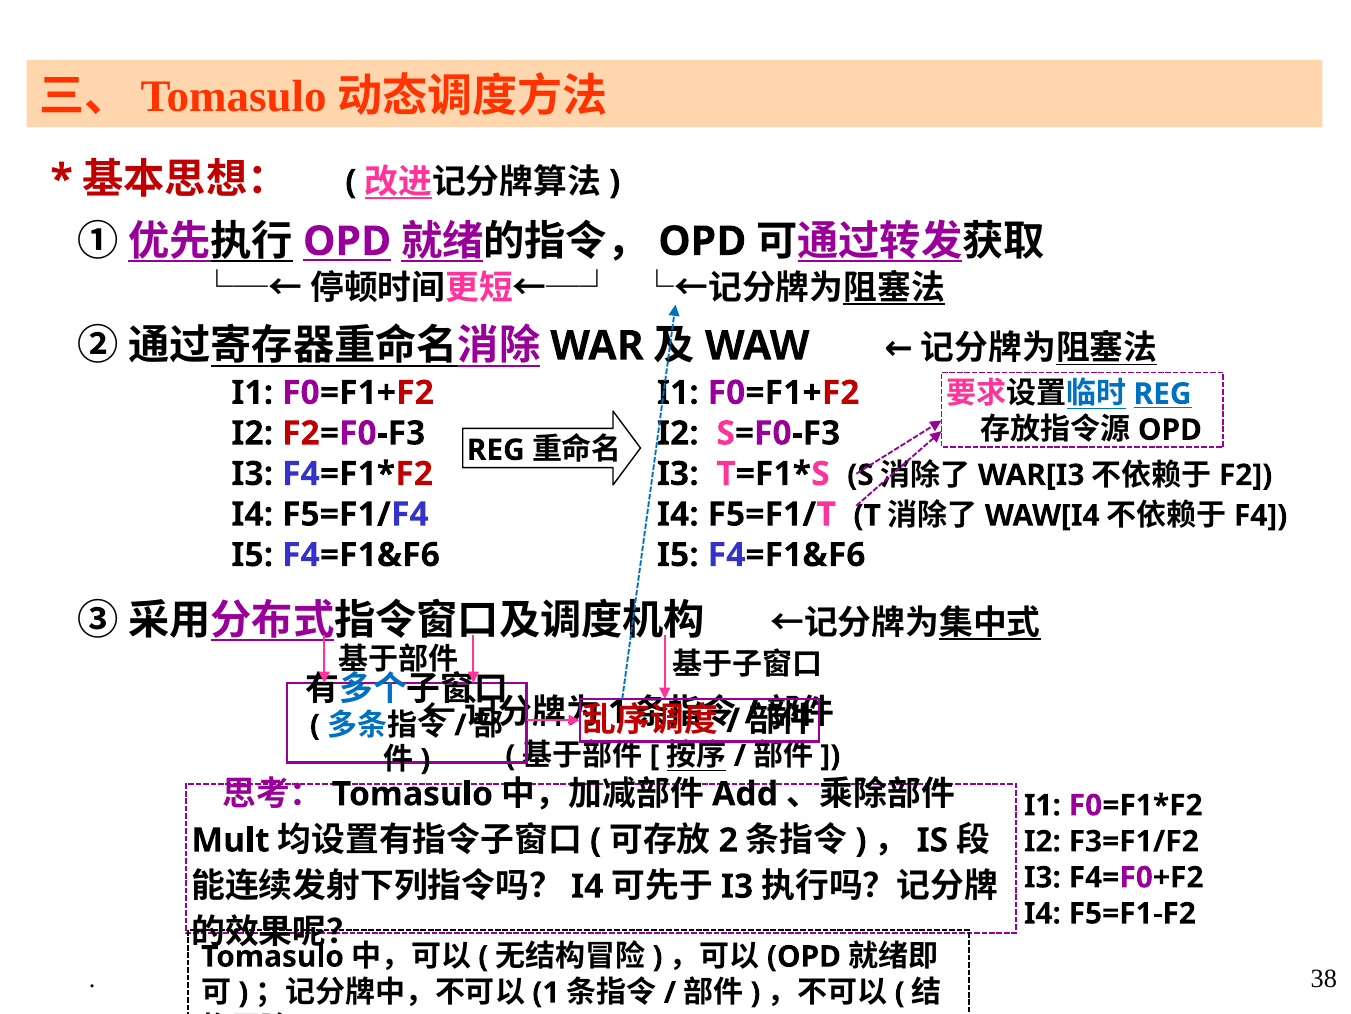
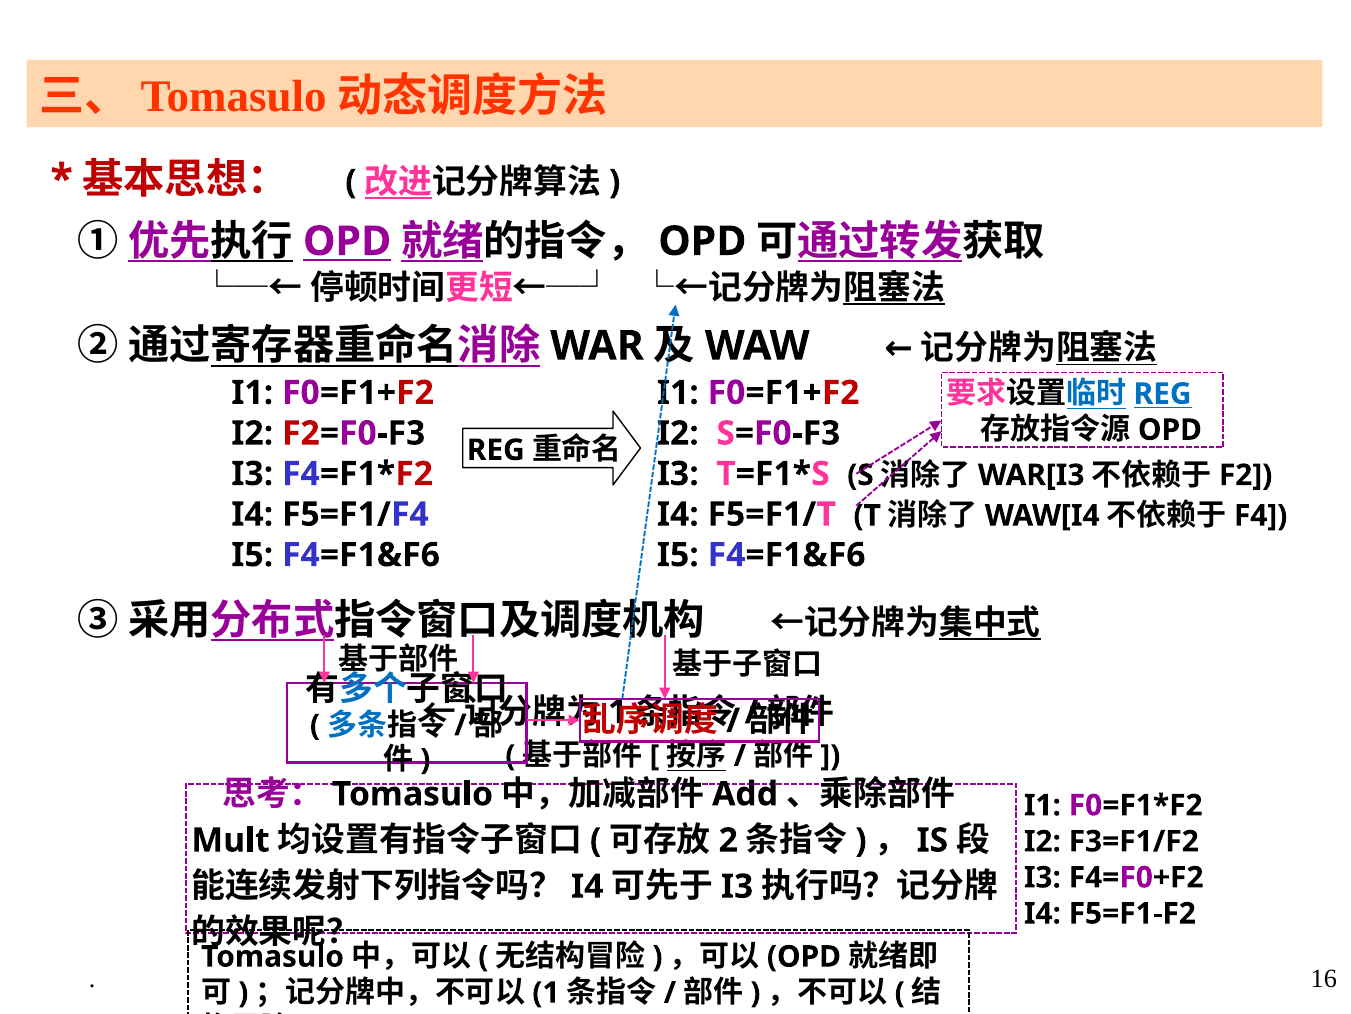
38: 38 -> 16 (1324, 978)
